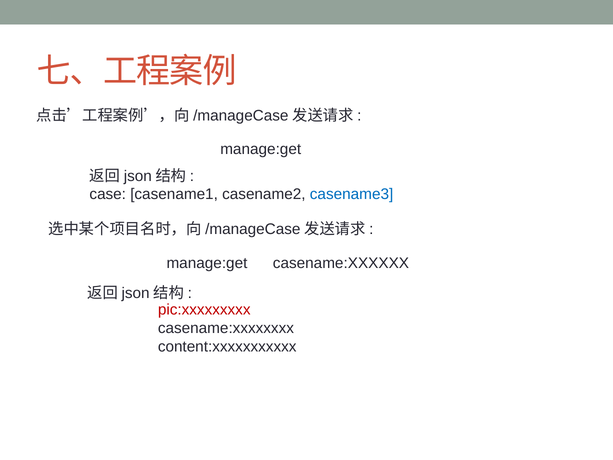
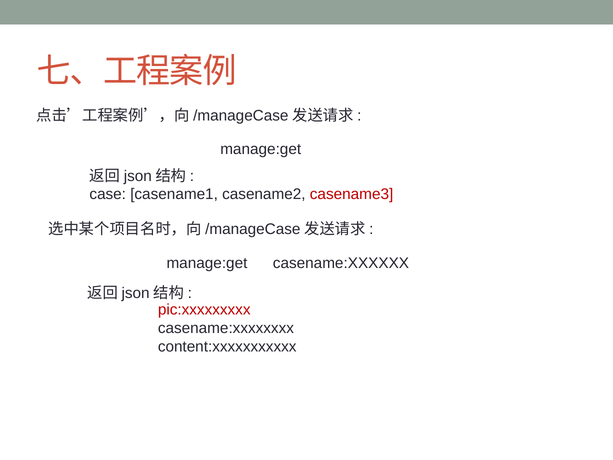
casename3 colour: blue -> red (352, 194)
